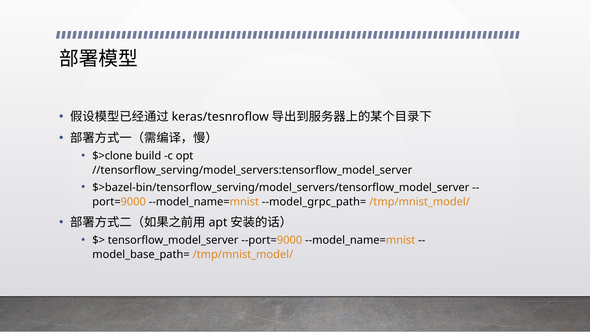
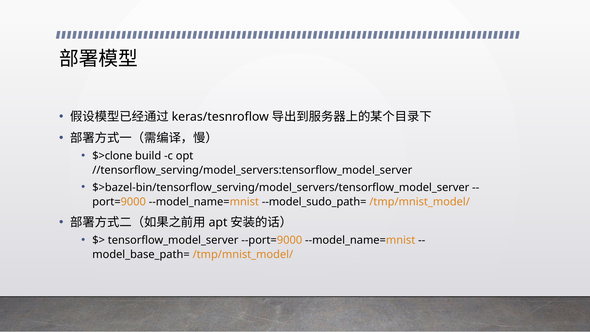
--model_grpc_path=: --model_grpc_path= -> --model_sudo_path= (314, 202)
